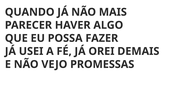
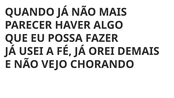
PROMESSAS: PROMESSAS -> CHORANDO (102, 64)
